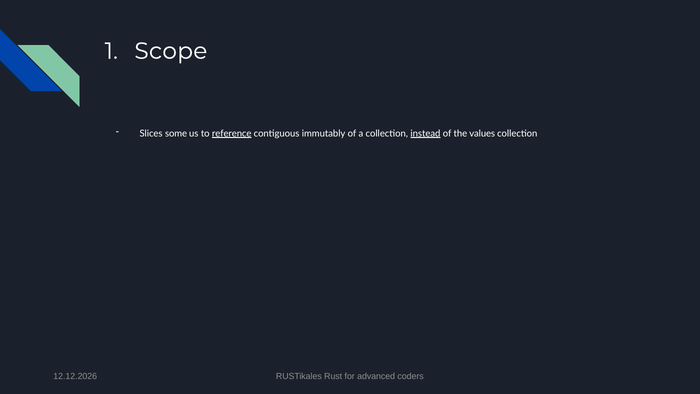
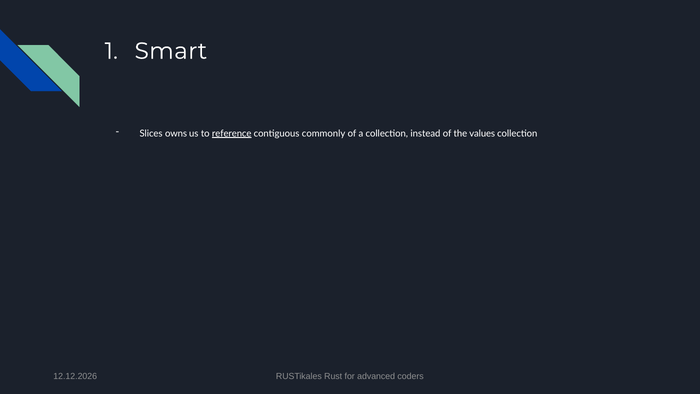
Scope: Scope -> Smart (171, 51)
some: some -> owns (176, 133)
immutably: immutably -> commonly (324, 133)
instead underline: present -> none (425, 133)
